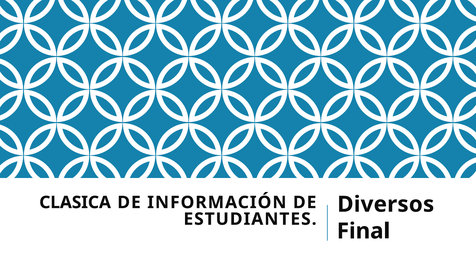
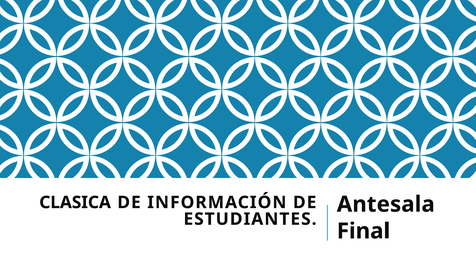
Diversos: Diversos -> Antesala (386, 205)
